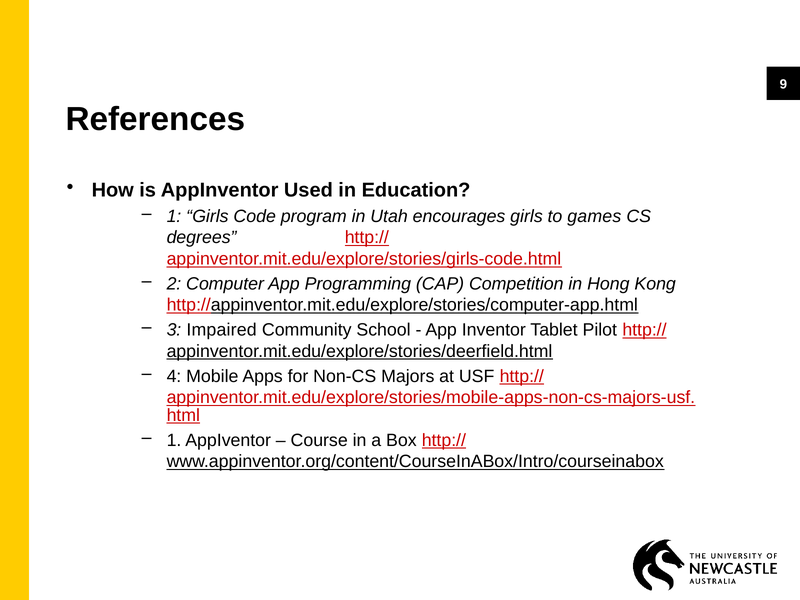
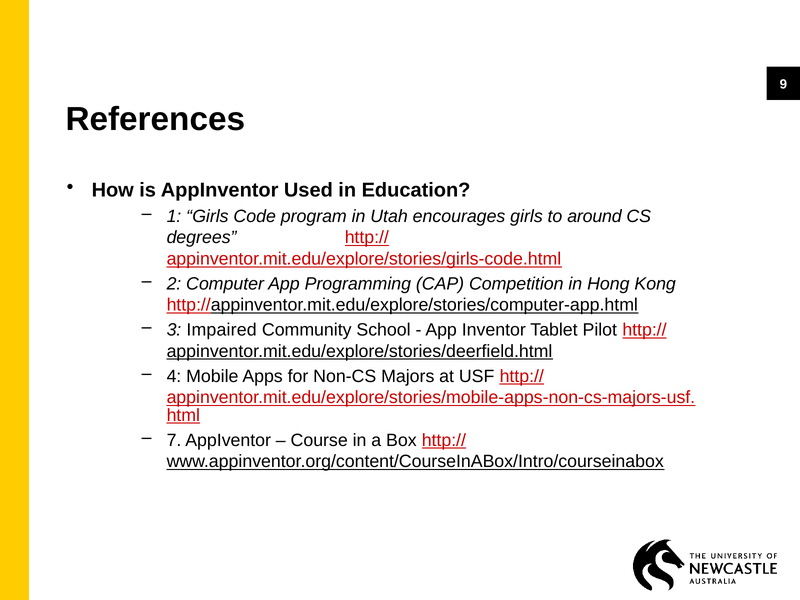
games: games -> around (594, 216)
1: 1 -> 7 (174, 440)
